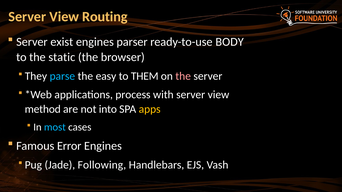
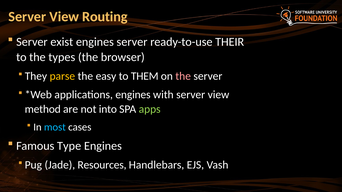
engines parser: parser -> server (132, 42)
BODY: BODY -> THEIR (230, 42)
static: static -> types (62, 57)
parse colour: light blue -> yellow (62, 76)
applications process: process -> engines (133, 95)
apps colour: yellow -> light green (150, 109)
Error: Error -> Type (69, 146)
Following: Following -> Resources (102, 165)
